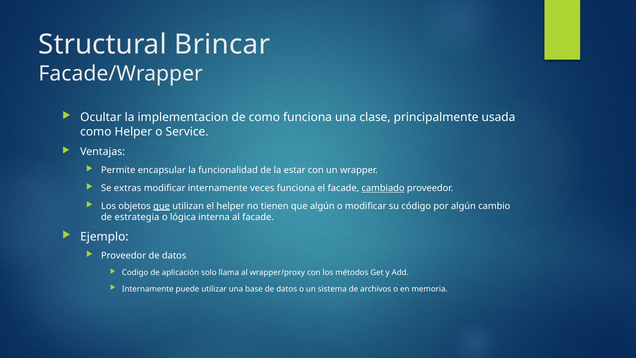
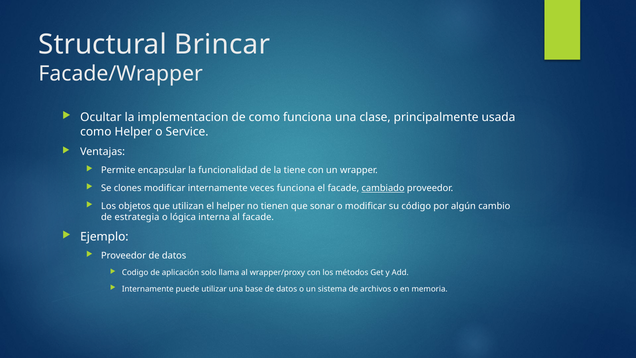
estar: estar -> tiene (295, 170)
extras: extras -> clones (128, 188)
que underline: present -> none (162, 206)
que algún: algún -> sonar (322, 206)
